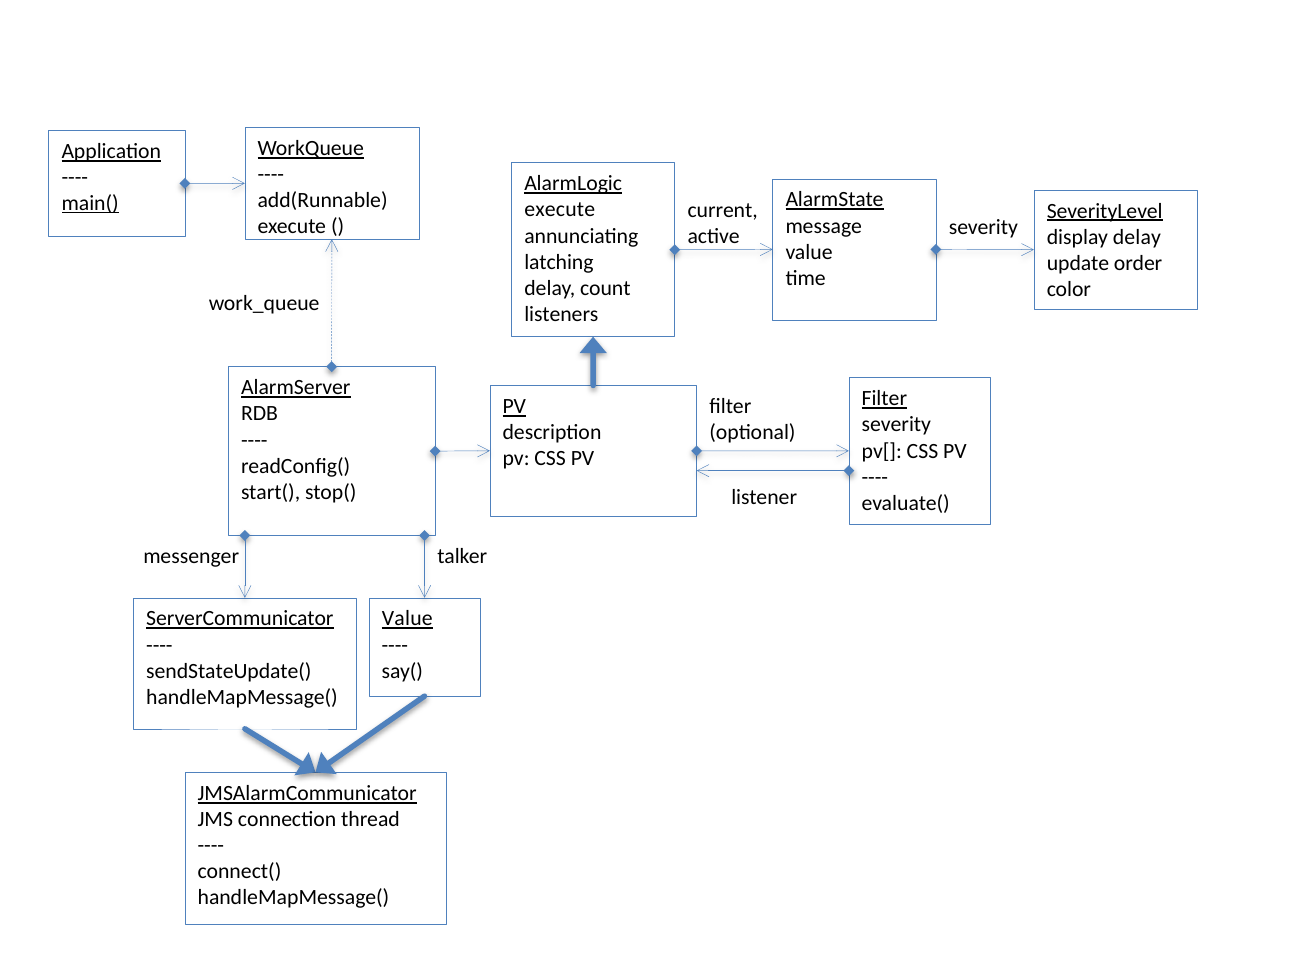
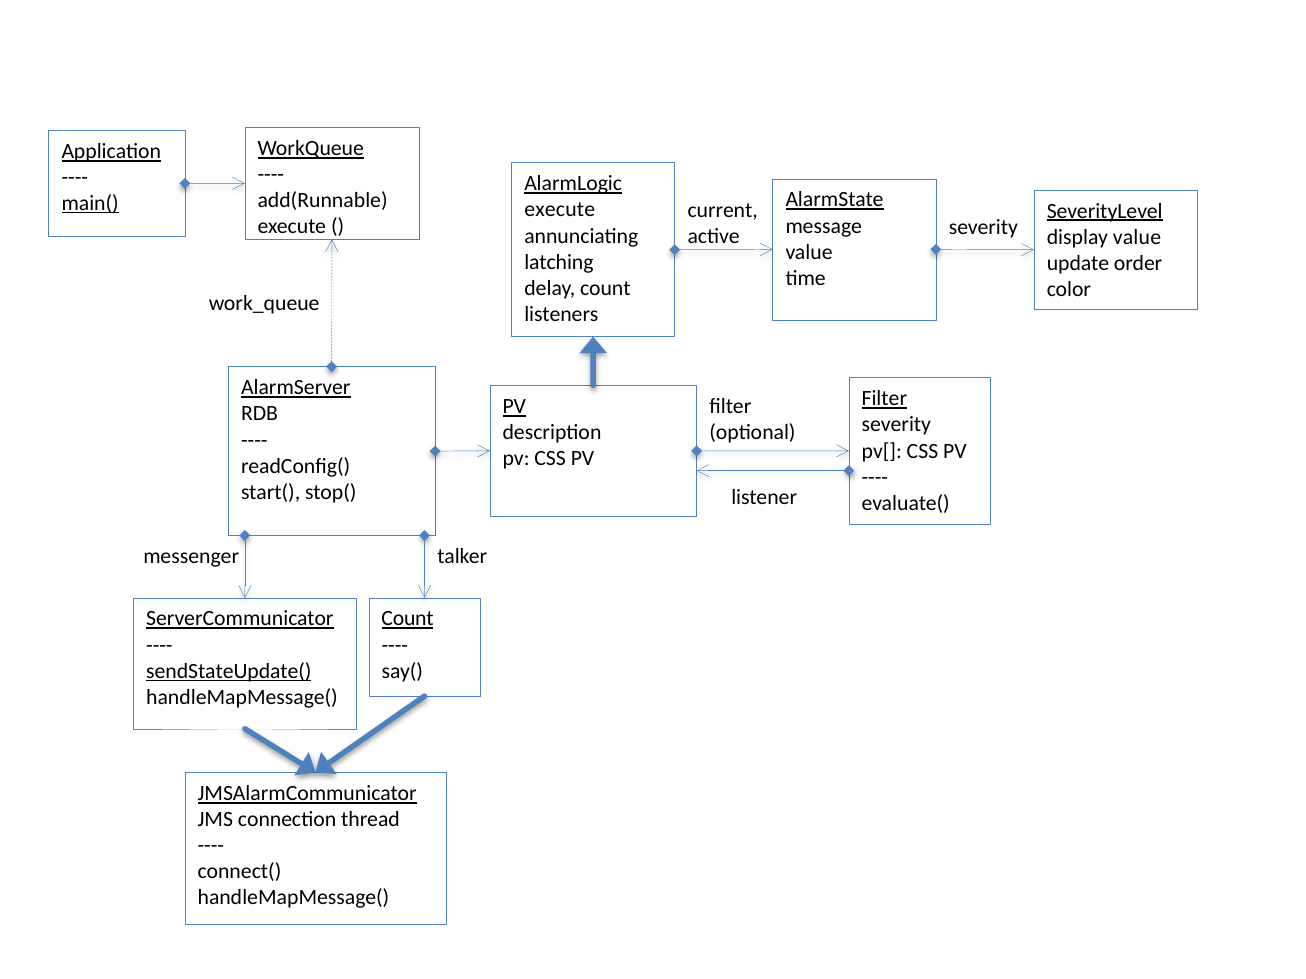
display delay: delay -> value (1137, 237)
Value: Value -> Count (408, 619)
sendStateUpdate( underline: none -> present (229, 671)
